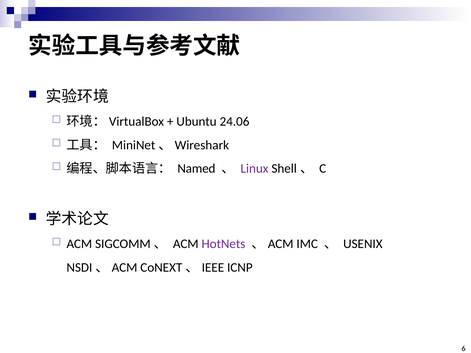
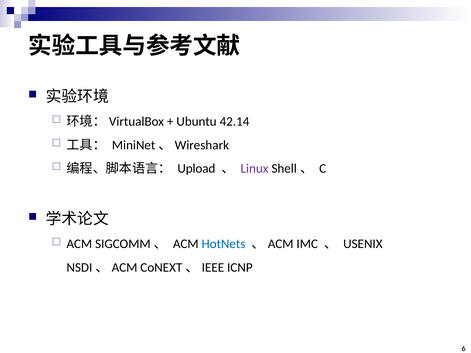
24.06: 24.06 -> 42.14 (235, 122)
Named: Named -> Upload (196, 169)
HotNets colour: purple -> blue (223, 244)
